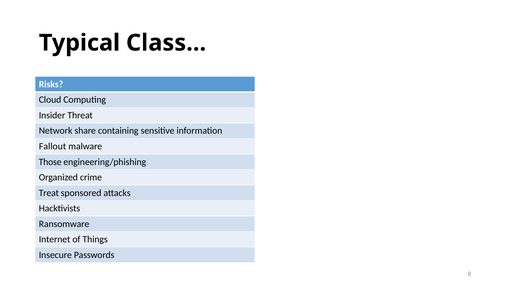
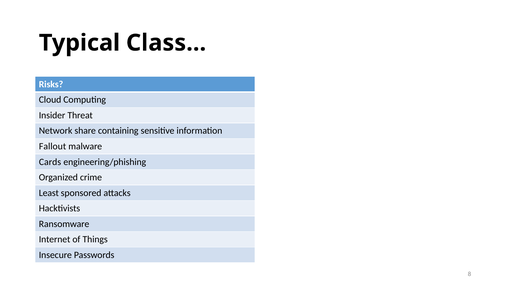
Those: Those -> Cards (50, 162)
Treat: Treat -> Least (49, 193)
